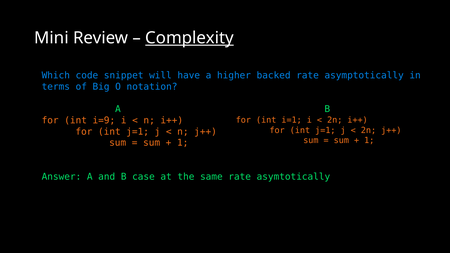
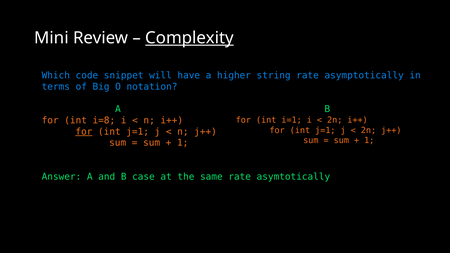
backed: backed -> string (274, 75)
i=9: i=9 -> i=8 (104, 120)
for underline: none -> present (84, 132)
